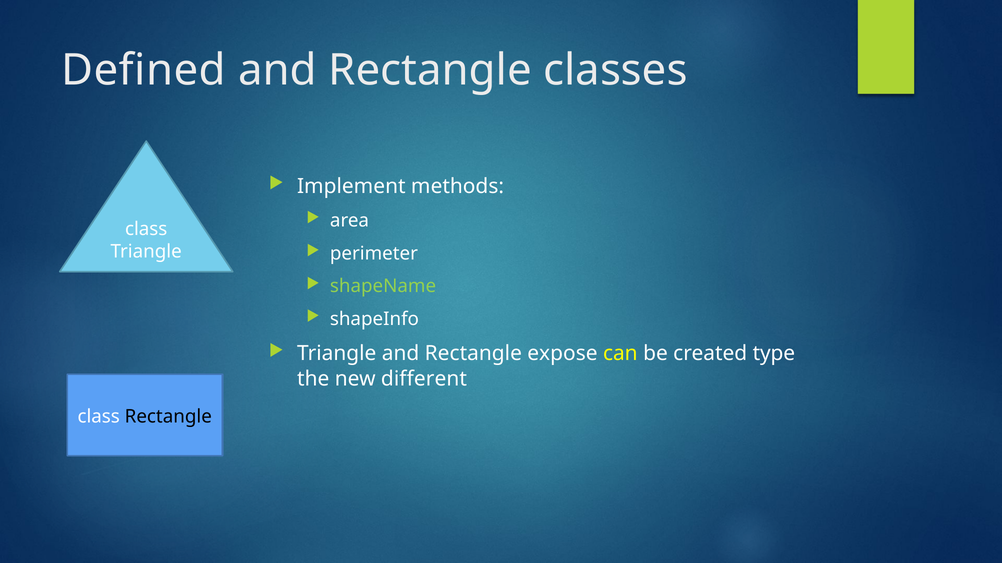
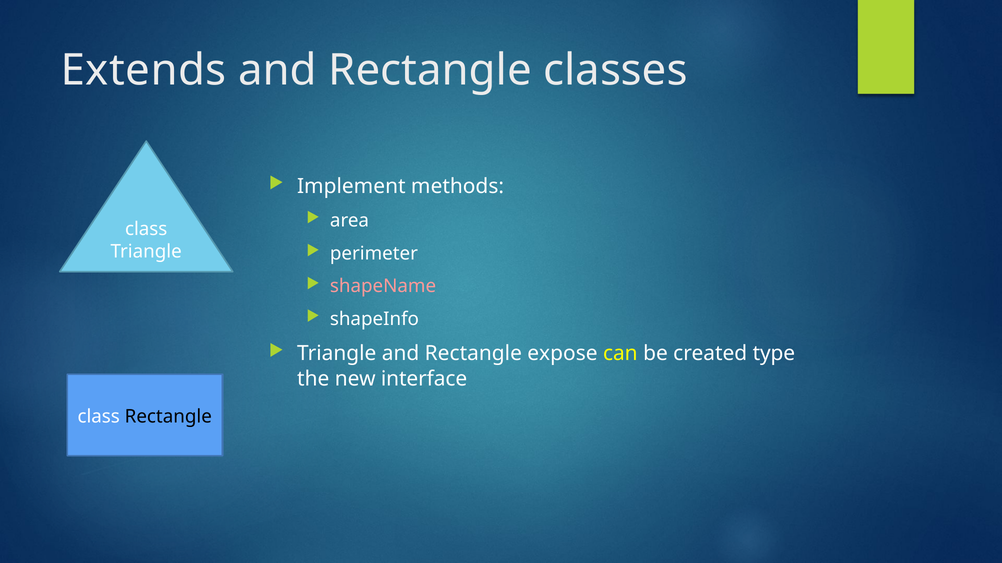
Defined: Defined -> Extends (144, 70)
shapeName colour: light green -> pink (383, 287)
different: different -> interface (424, 379)
